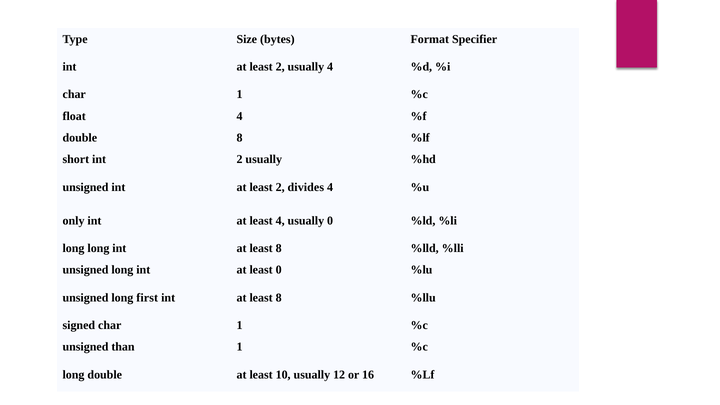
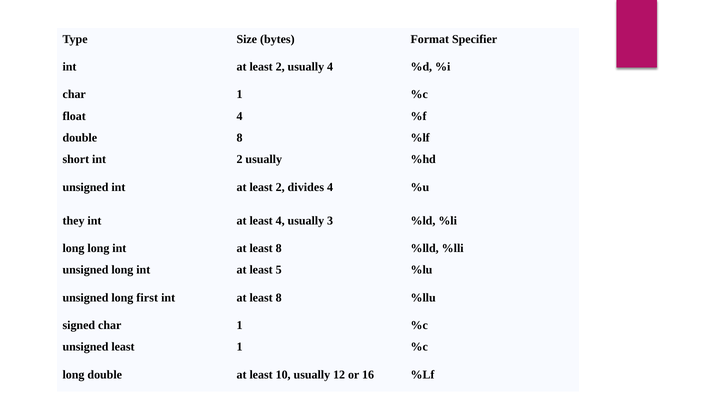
only: only -> they (74, 221)
usually 0: 0 -> 3 (330, 221)
least 0: 0 -> 5 (279, 270)
unsigned than: than -> least (123, 347)
